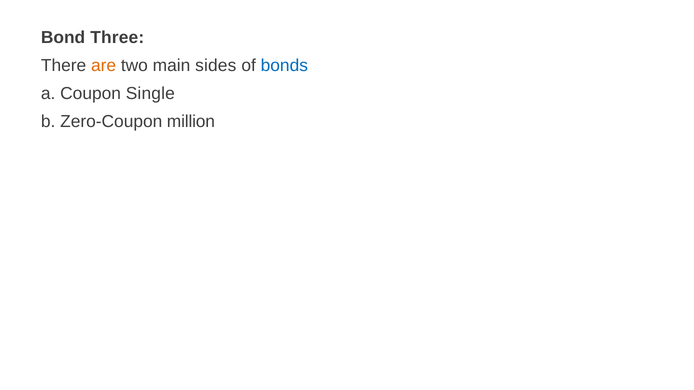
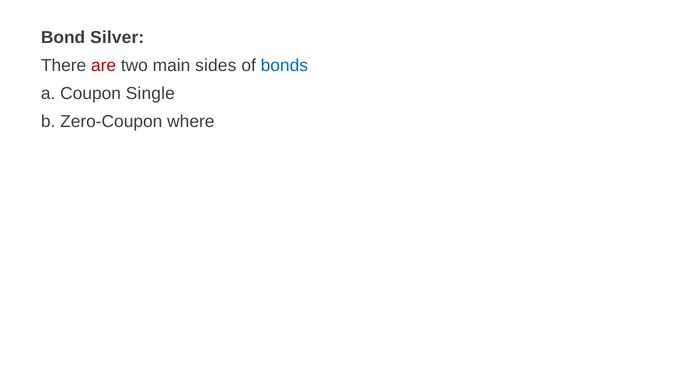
Three: Three -> Silver (117, 37)
are colour: orange -> red (104, 66)
million: million -> where (191, 122)
